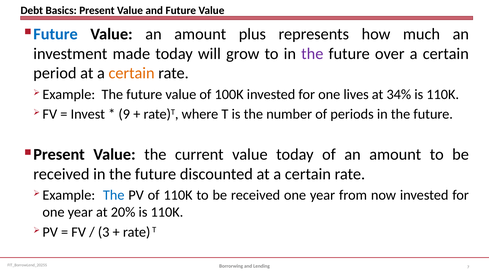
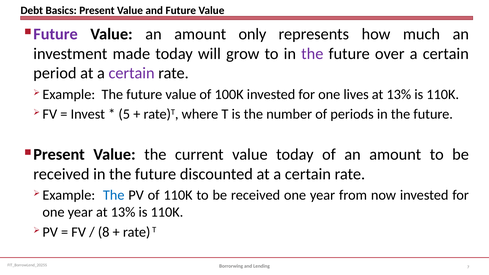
Future colour: blue -> purple (56, 34)
plus: plus -> only (252, 34)
certain colour: orange -> purple (132, 73)
34%: 34% -> 13% (399, 94)
9: 9 -> 5 (124, 114)
year at 20%: 20% -> 13% (123, 212)
3: 3 -> 8 (104, 232)
